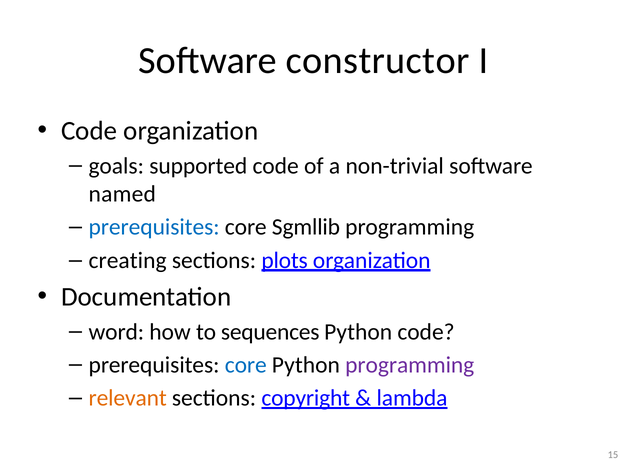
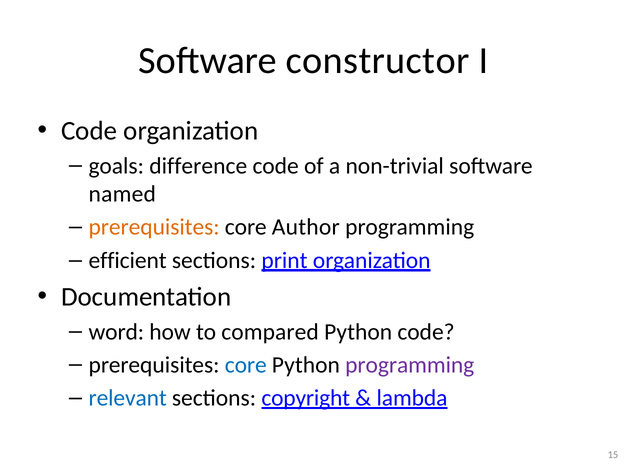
supported: supported -> difference (198, 166)
prerequisites colour: blue -> orange (154, 227)
Sgmllib: Sgmllib -> Author (306, 227)
creating: creating -> efficient (128, 260)
plots: plots -> print (284, 260)
sequences: sequences -> compared (270, 332)
relevant colour: orange -> blue (128, 398)
